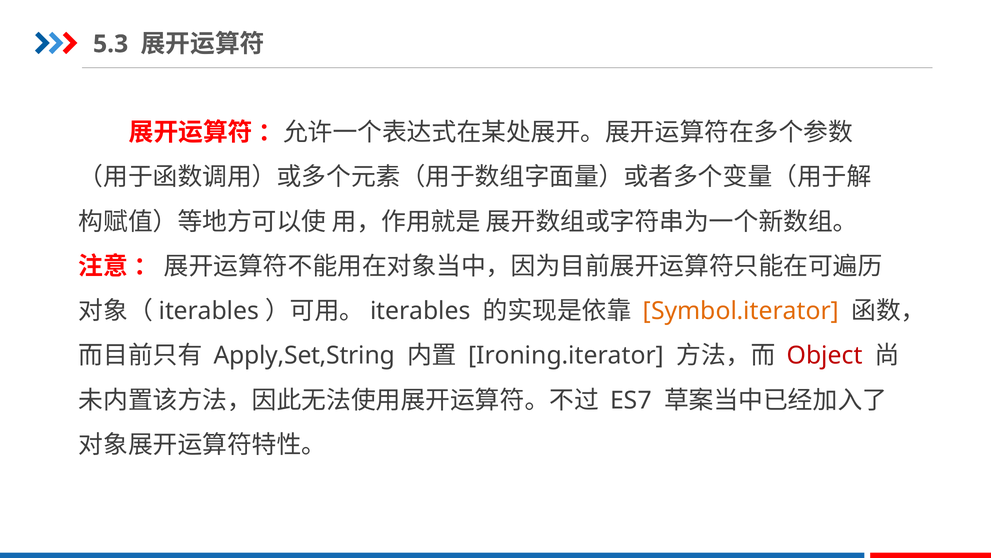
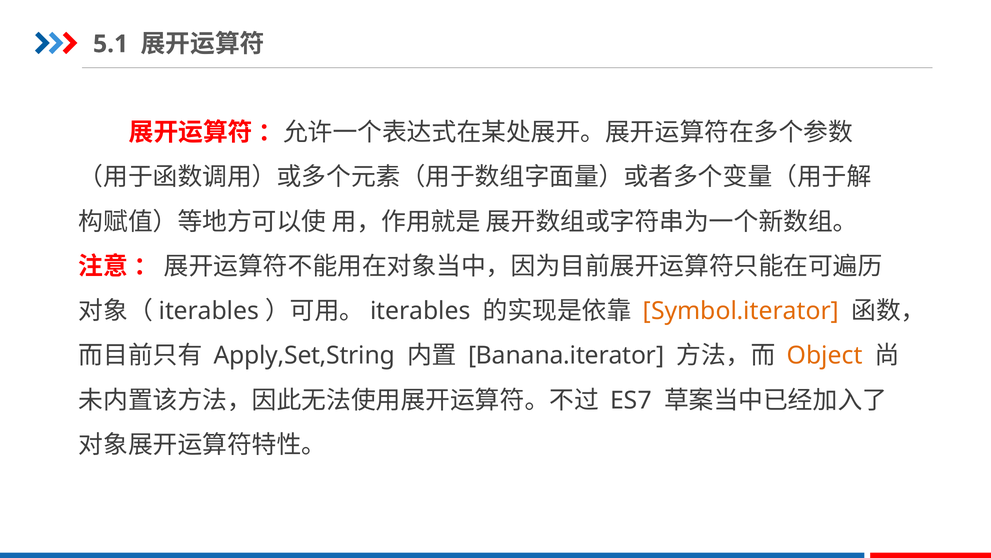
5.3: 5.3 -> 5.1 (111, 44)
Ironing.iterator: Ironing.iterator -> Banana.iterator (566, 355)
Object colour: red -> orange (825, 355)
